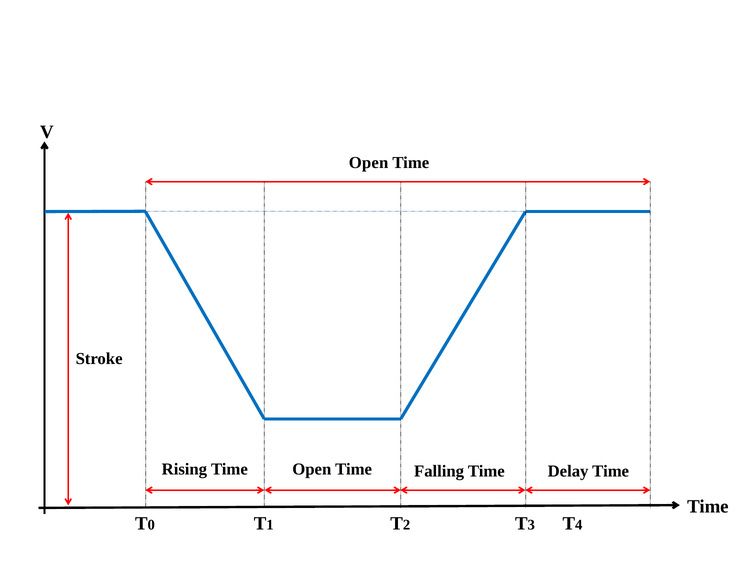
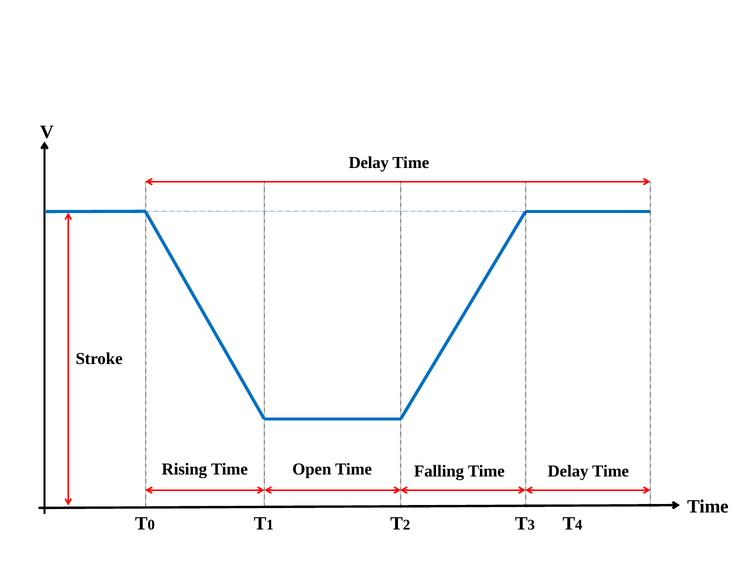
Open: Open -> Delay (369, 163)
